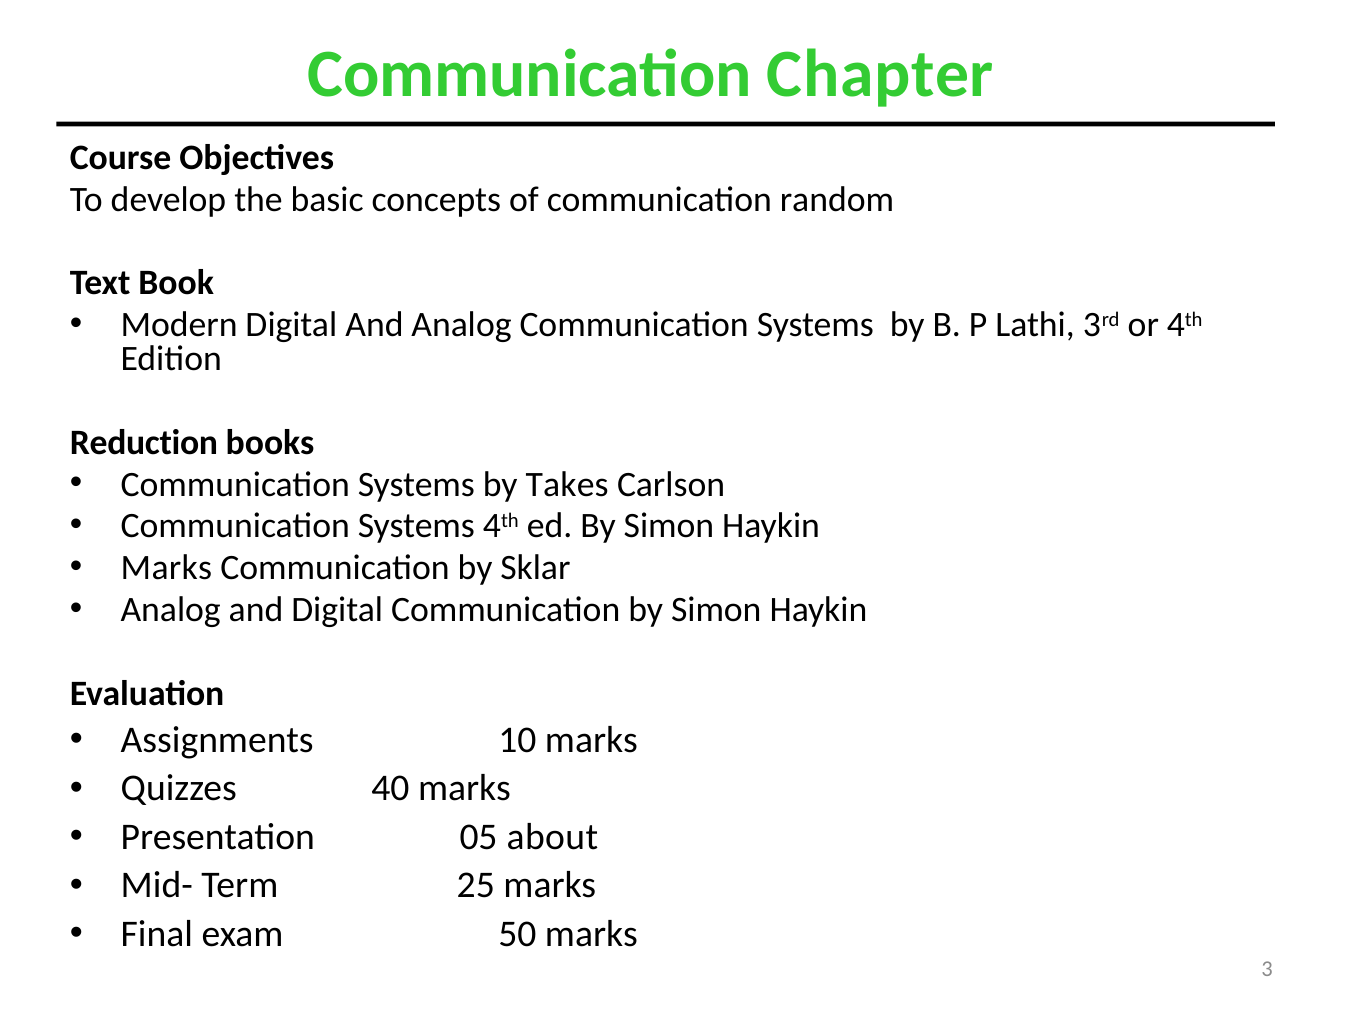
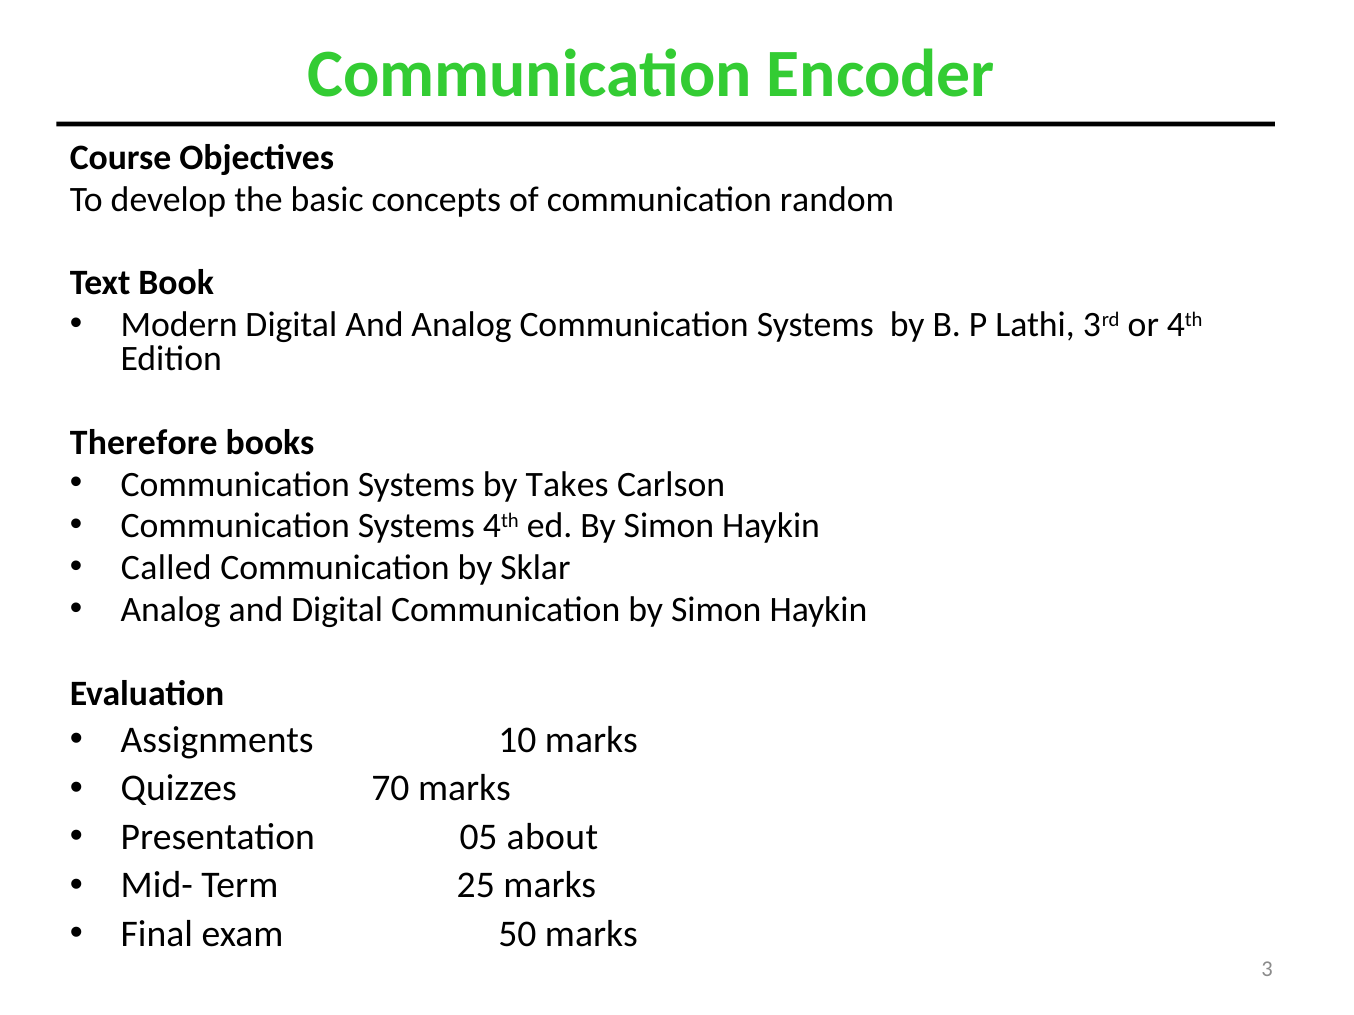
Chapter: Chapter -> Encoder (881, 75)
Reduction: Reduction -> Therefore (144, 443)
Marks: Marks -> Called (166, 568)
40: 40 -> 70 (390, 789)
